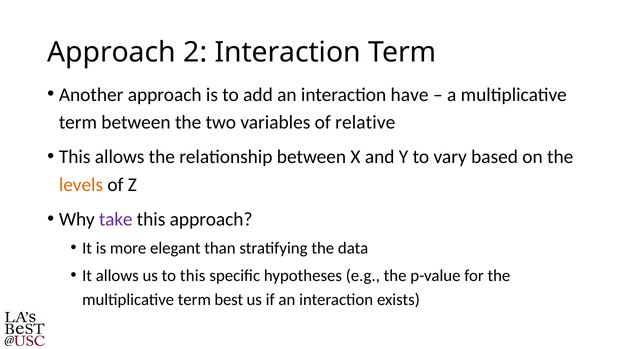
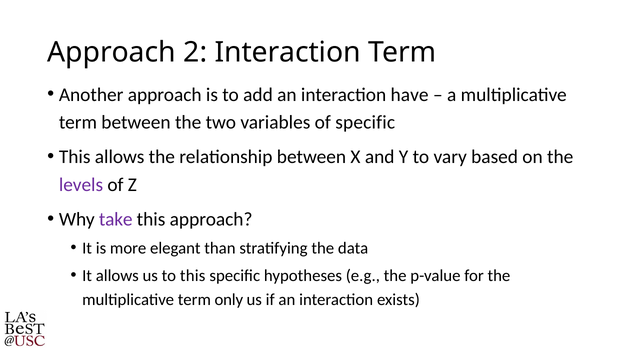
of relative: relative -> specific (365, 122)
levels colour: orange -> purple (81, 185)
best: best -> only (229, 300)
